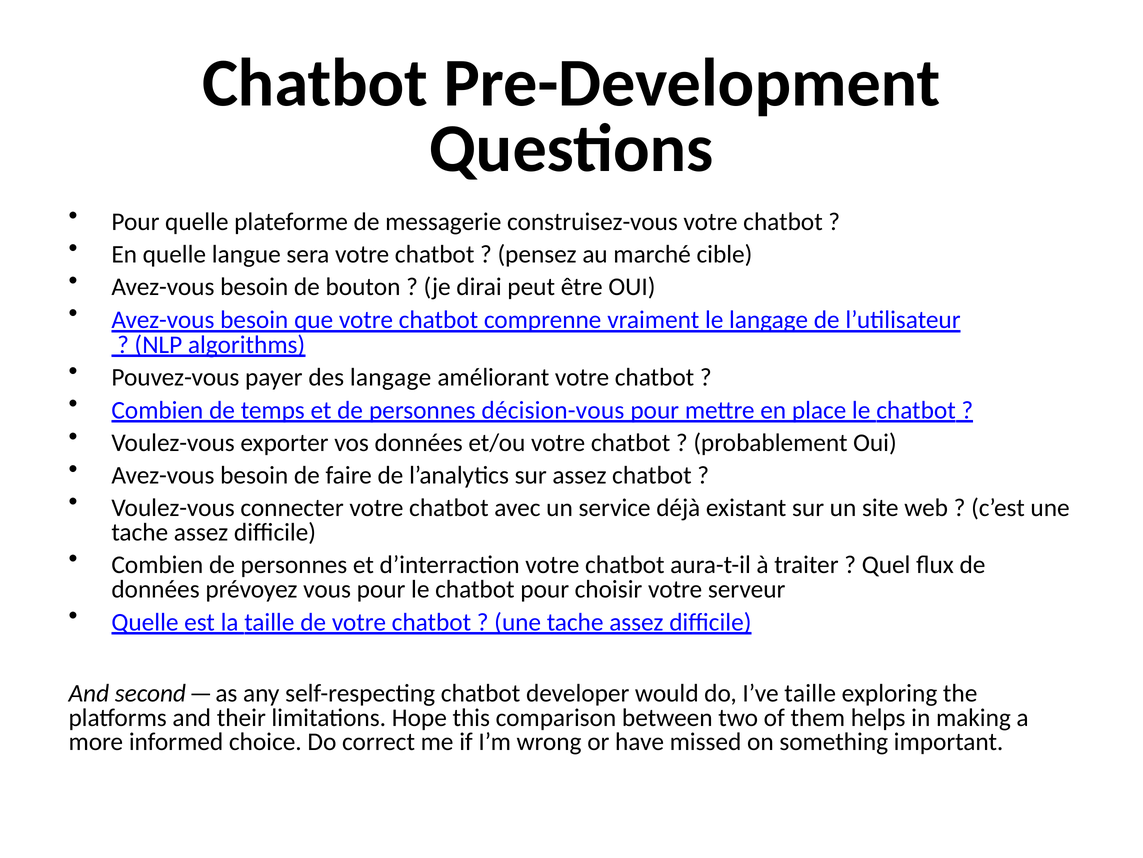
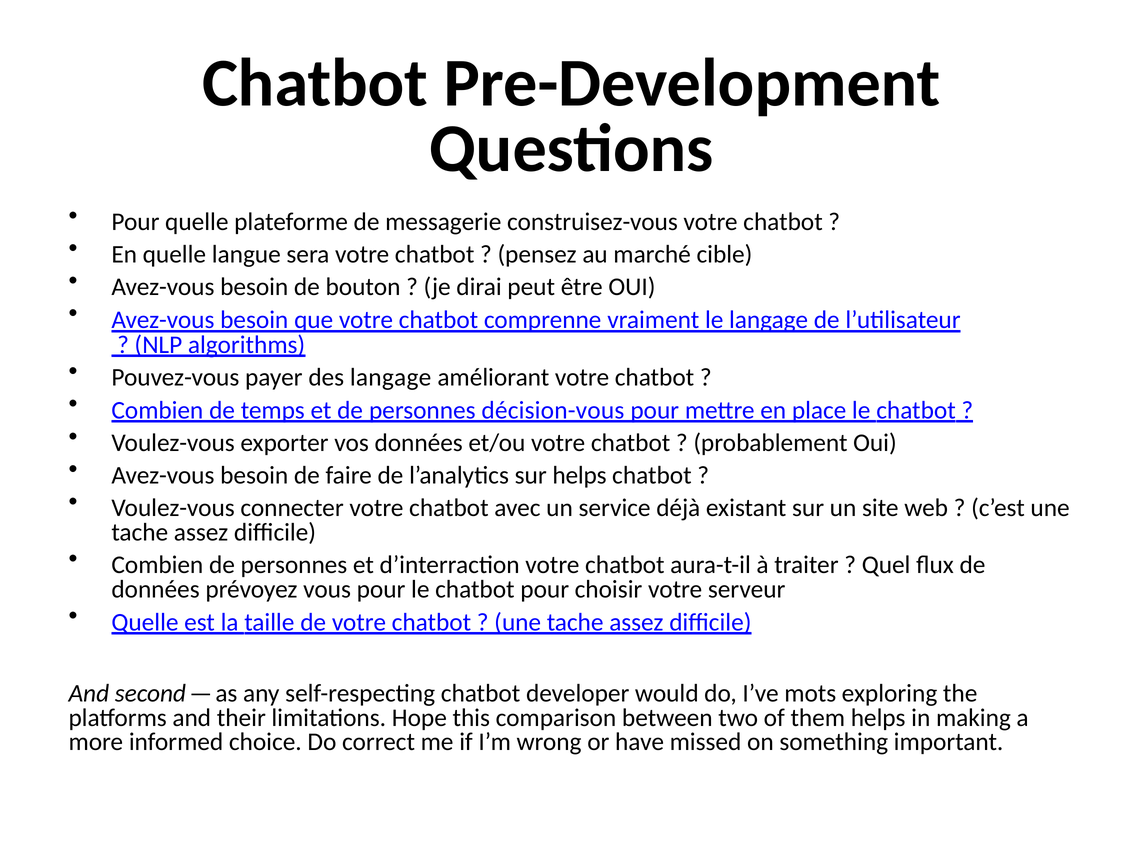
sur assez: assez -> helps (580, 475)
I’ve taille: taille -> mots (810, 693)
